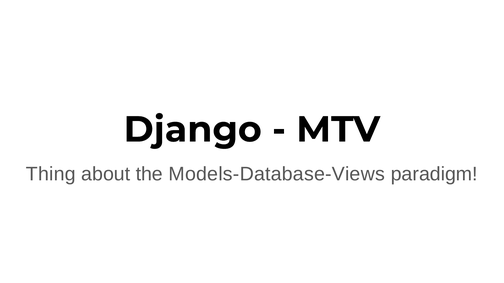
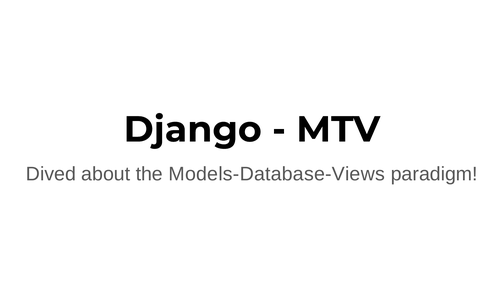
Thing: Thing -> Dived (51, 174)
